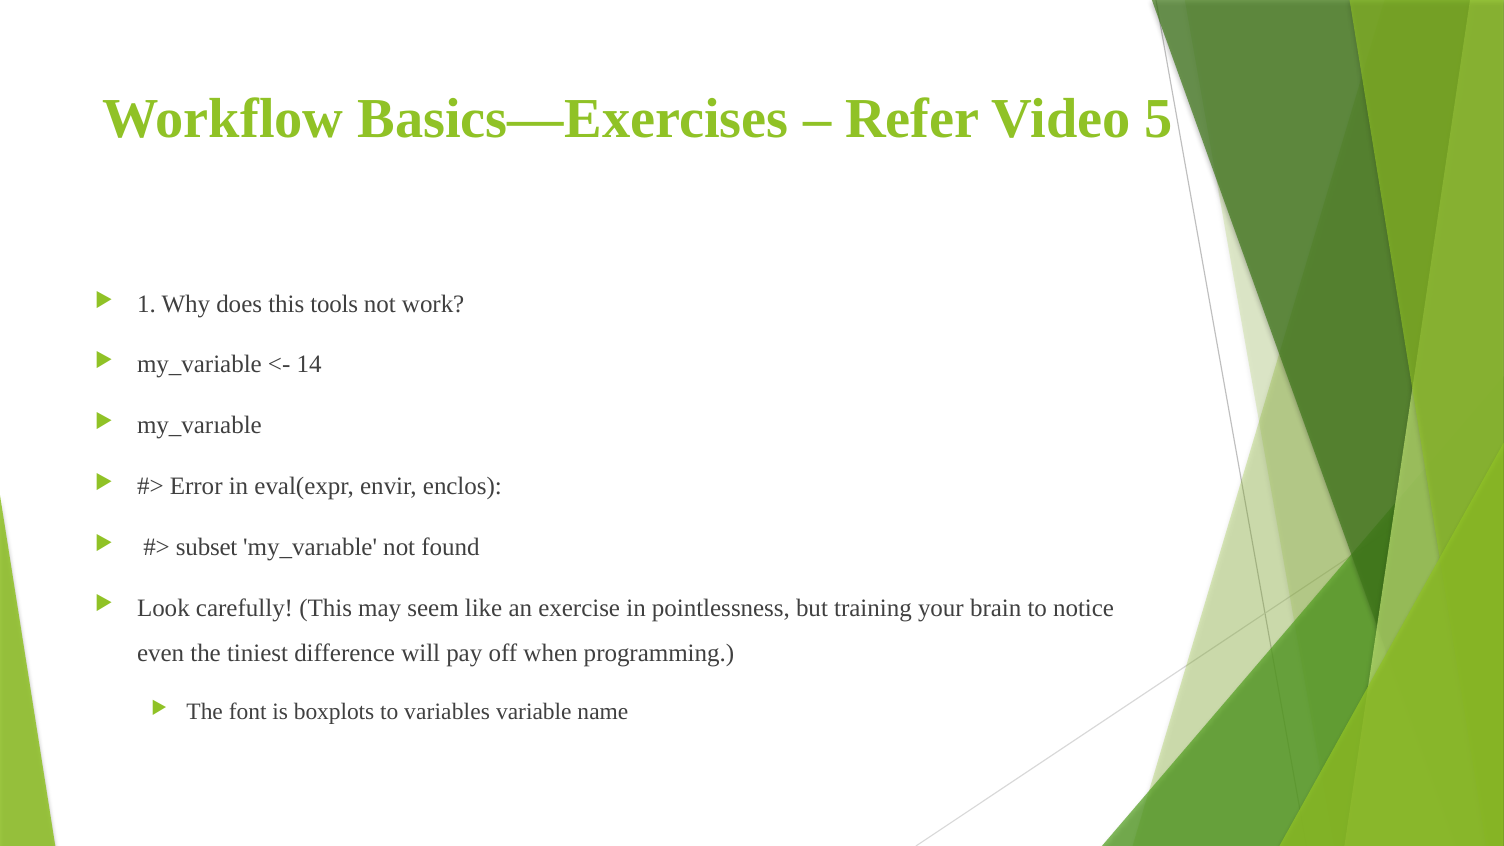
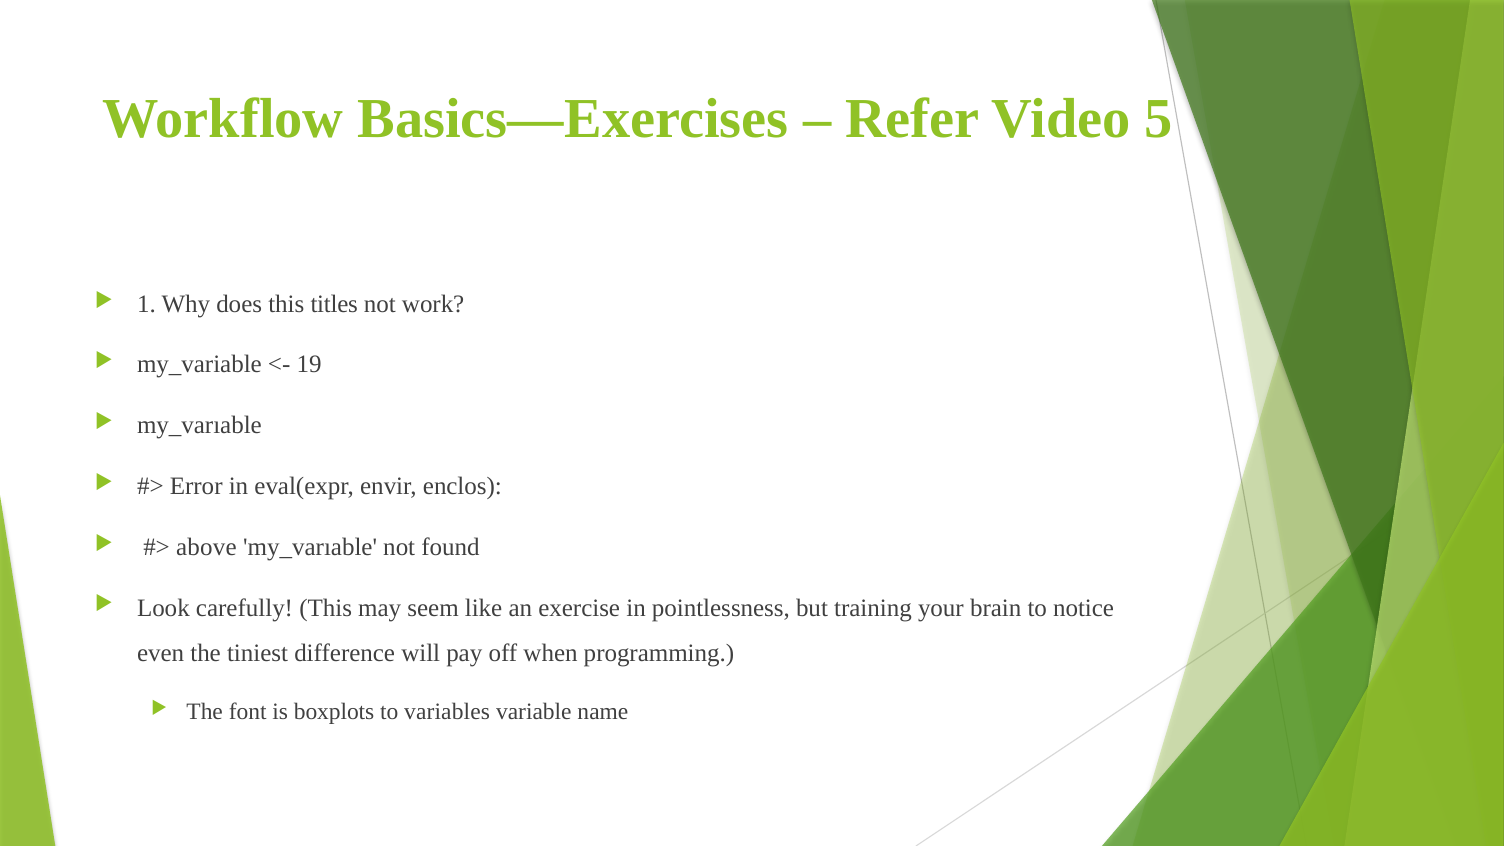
tools: tools -> titles (334, 304)
14: 14 -> 19 (309, 365)
subset: subset -> above (206, 547)
